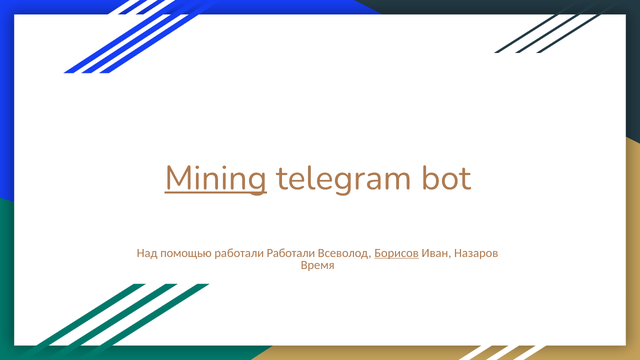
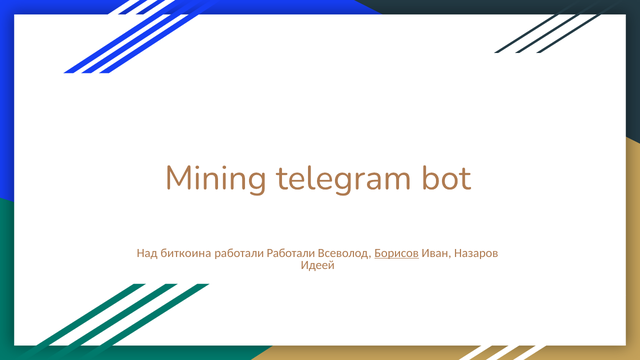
Mining underline: present -> none (216, 178)
помощью: помощью -> биткоина (186, 253)
Время: Время -> Идеей (318, 265)
